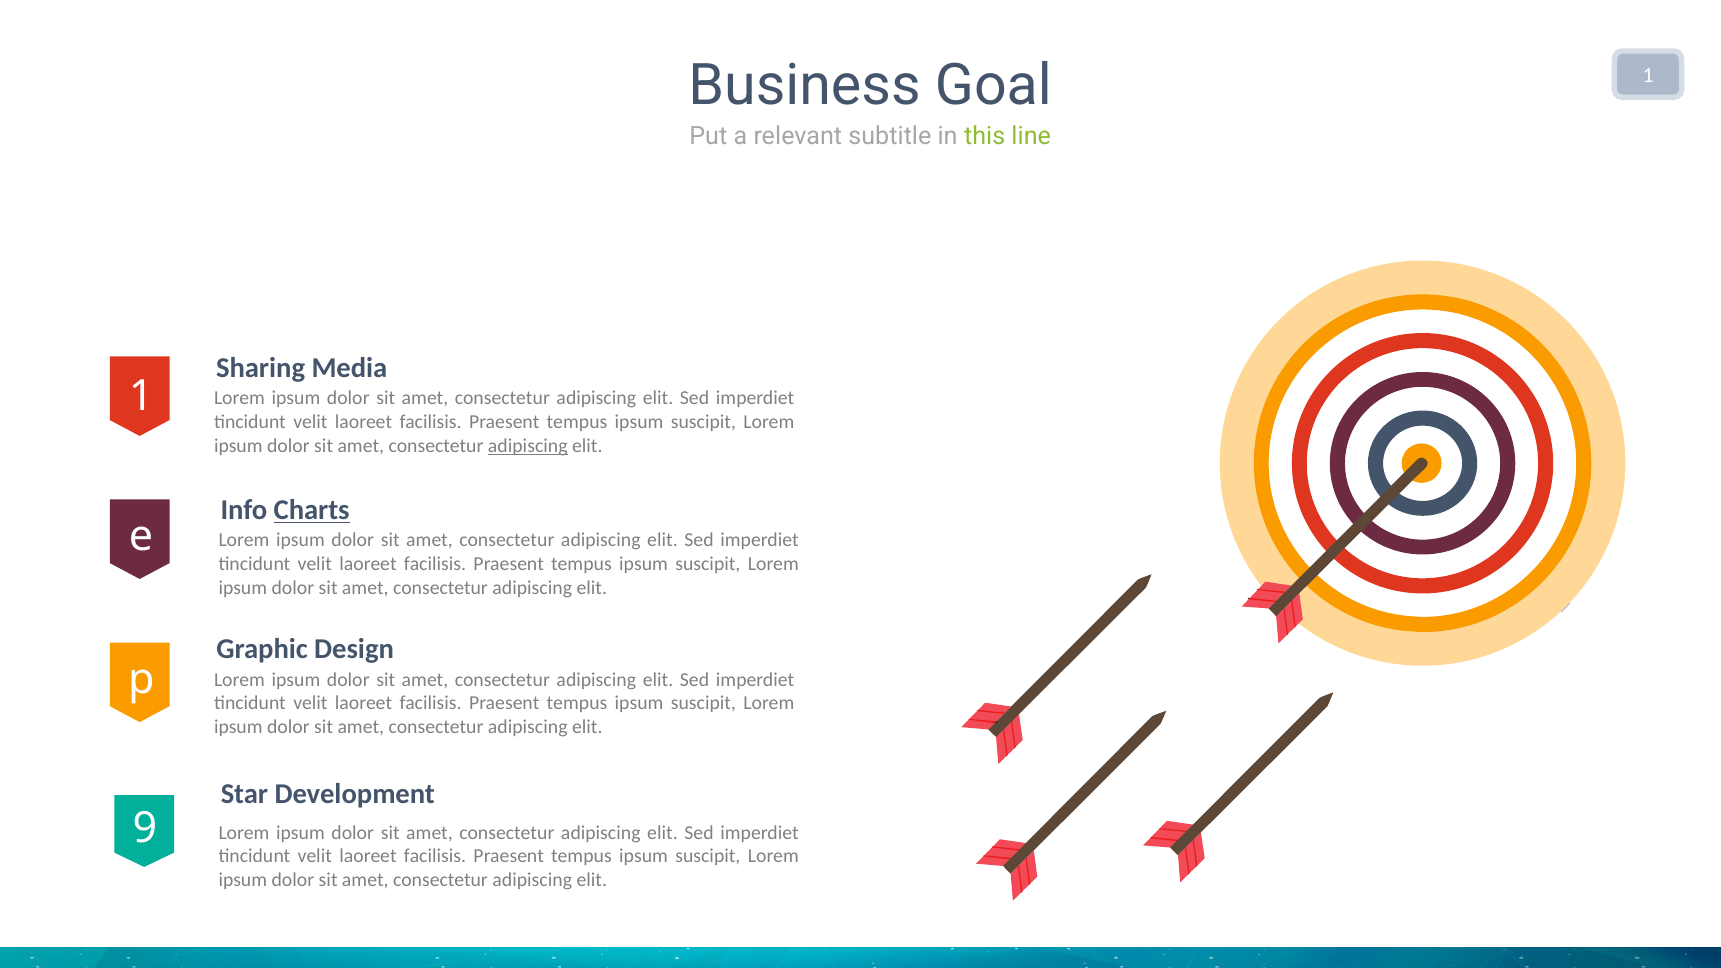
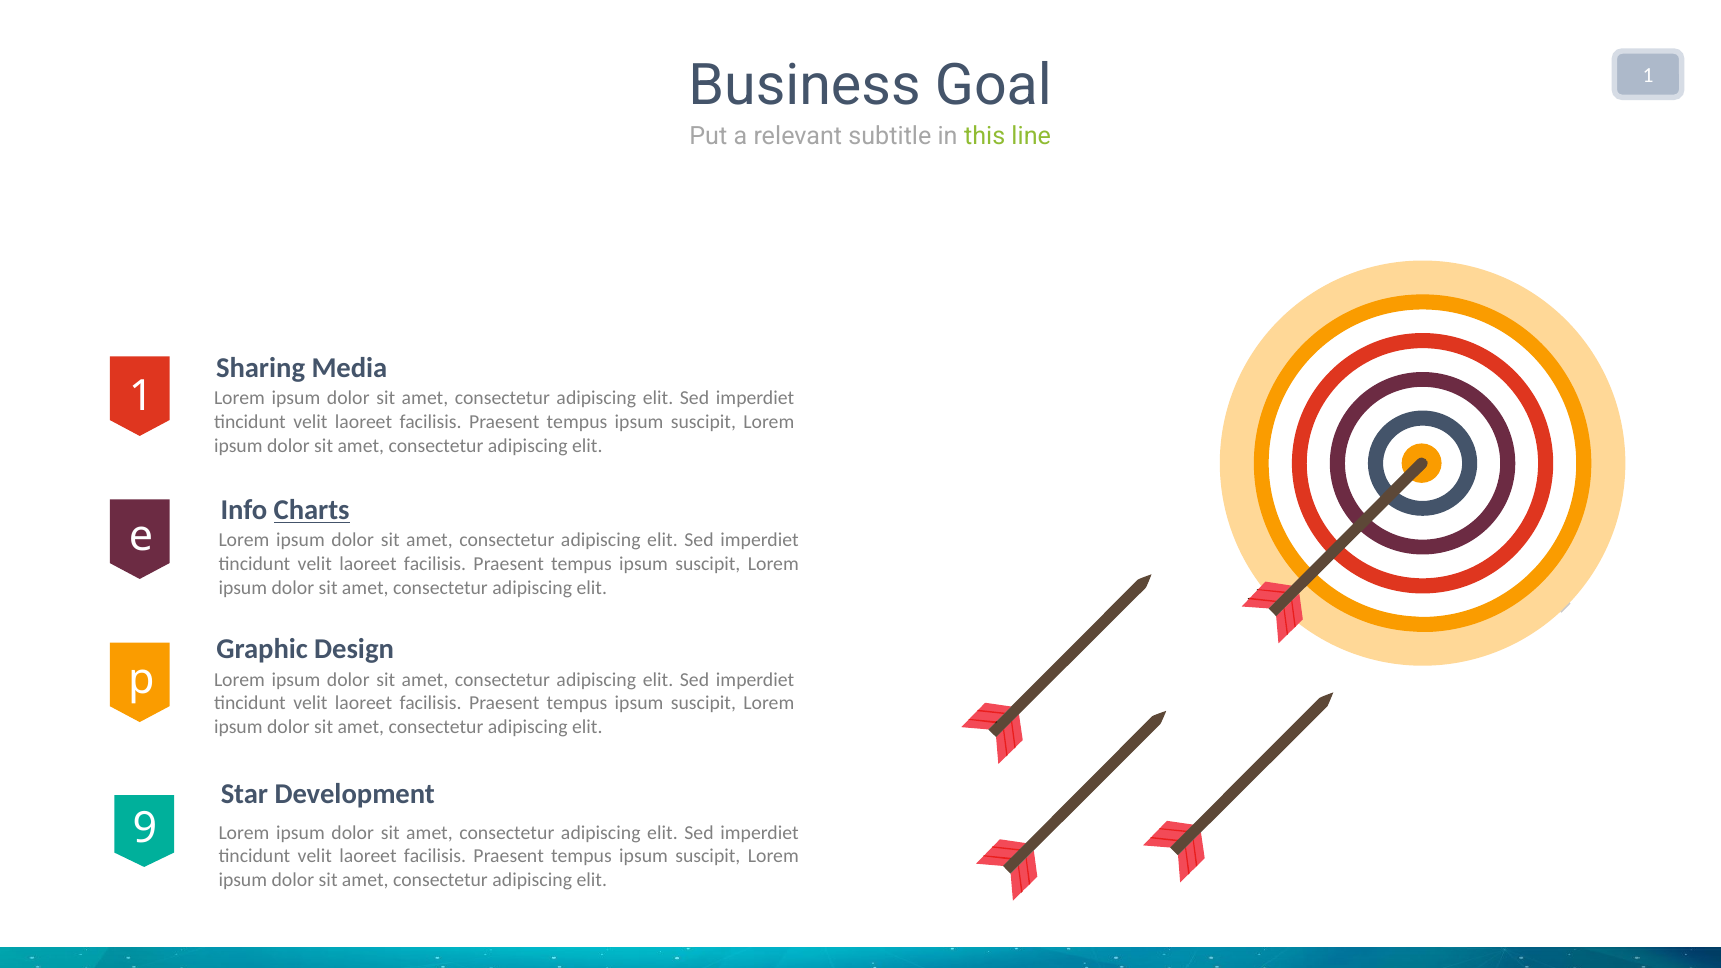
adipiscing underline: present -> none (528, 446)
